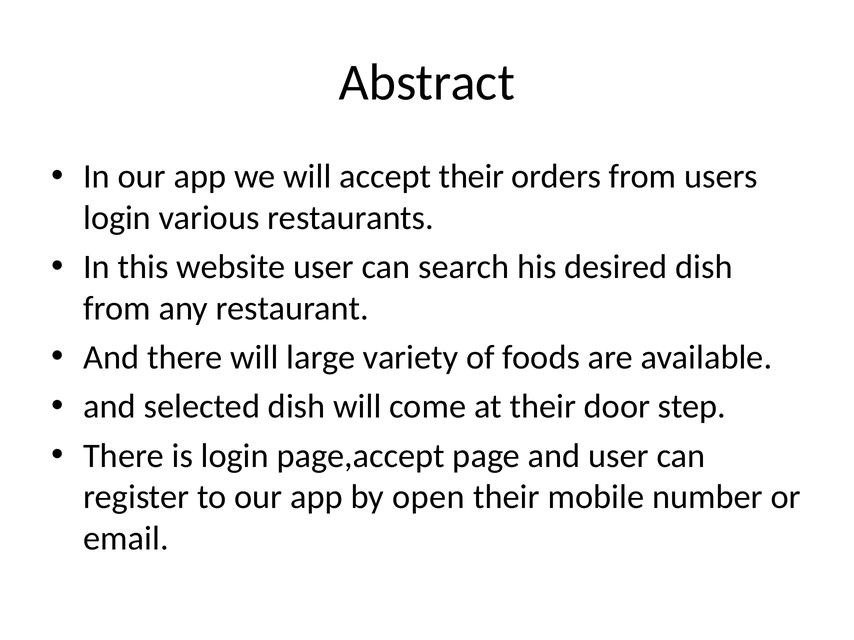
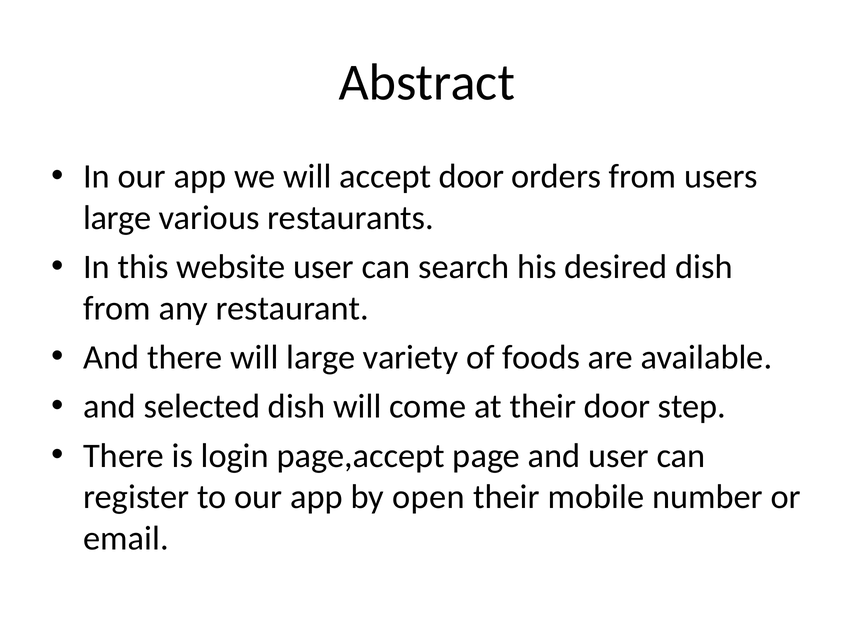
accept their: their -> door (471, 177)
login: login -> large (117, 218)
